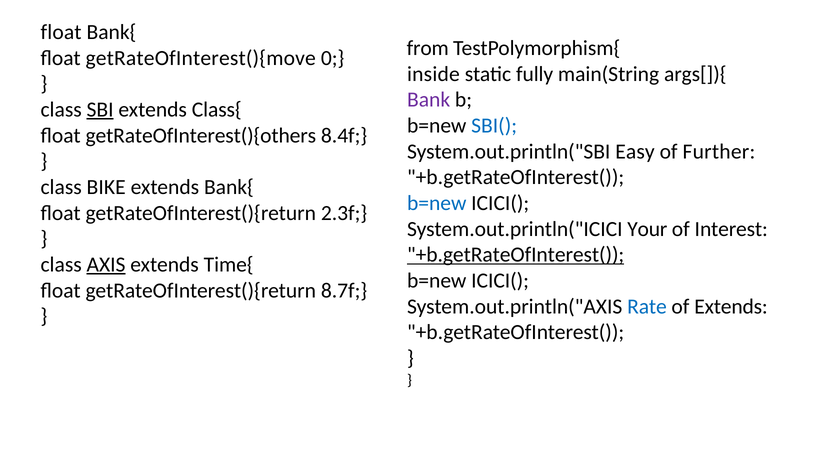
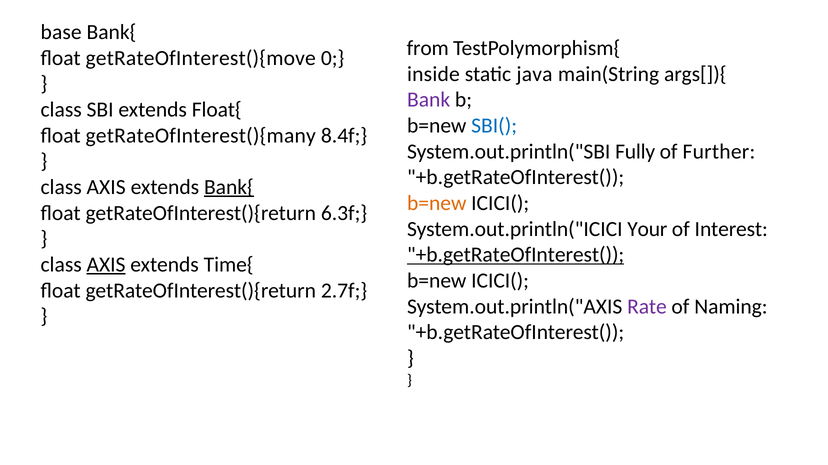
float: float -> base (61, 32)
fully: fully -> java (534, 74)
SBI underline: present -> none (100, 110)
Class{: Class{ -> Float{ (217, 110)
getRateOfInterest(){others: getRateOfInterest(){others -> getRateOfInterest(){many (201, 136)
Easy: Easy -> Fully (635, 152)
BIKE: BIKE -> AXIS (106, 187)
Bank{ underline: none -> present (229, 187)
b=new colour: blue -> orange (437, 204)
2.3f: 2.3f -> 6.3f (344, 213)
8.7f: 8.7f -> 2.7f (344, 291)
Rate colour: blue -> purple (647, 307)
of Extends: Extends -> Naming (731, 307)
